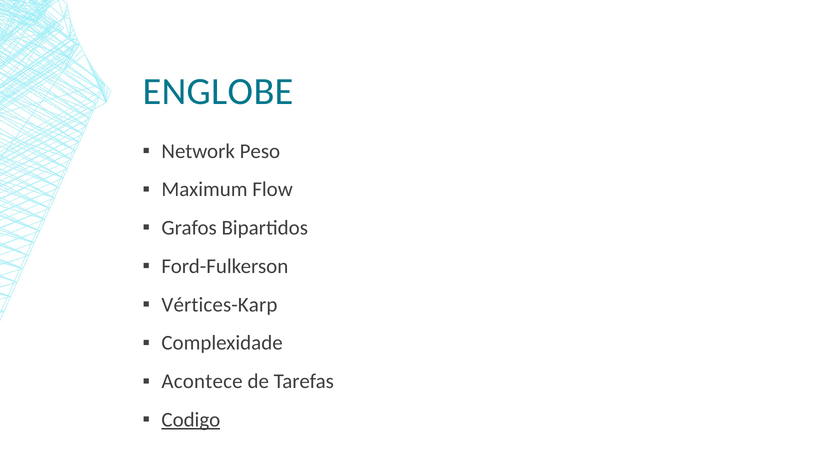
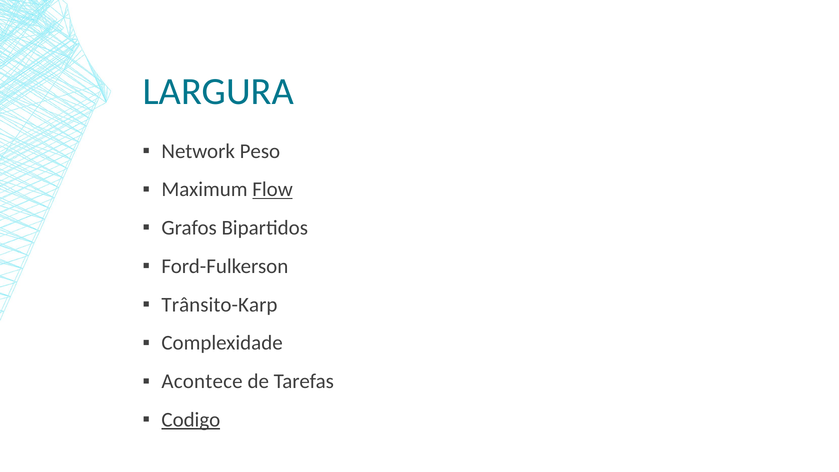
ENGLOBE: ENGLOBE -> LARGURA (218, 92)
Flow underline: none -> present (273, 190)
Vértices-Karp: Vértices-Karp -> Trânsito-Karp (219, 305)
